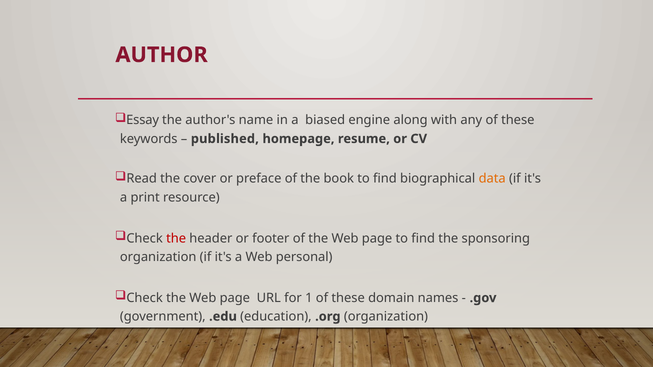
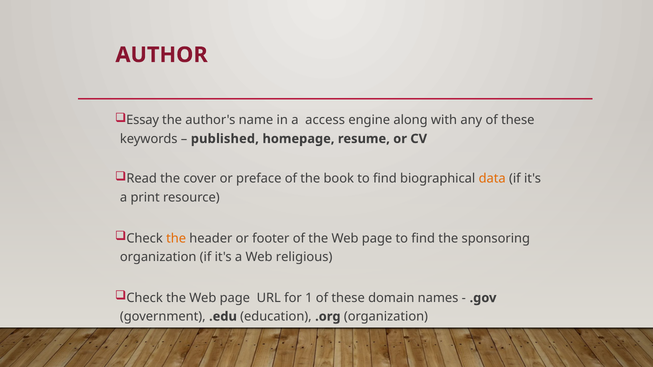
biased: biased -> access (325, 120)
the colour: red -> orange (176, 239)
personal: personal -> religious (304, 257)
